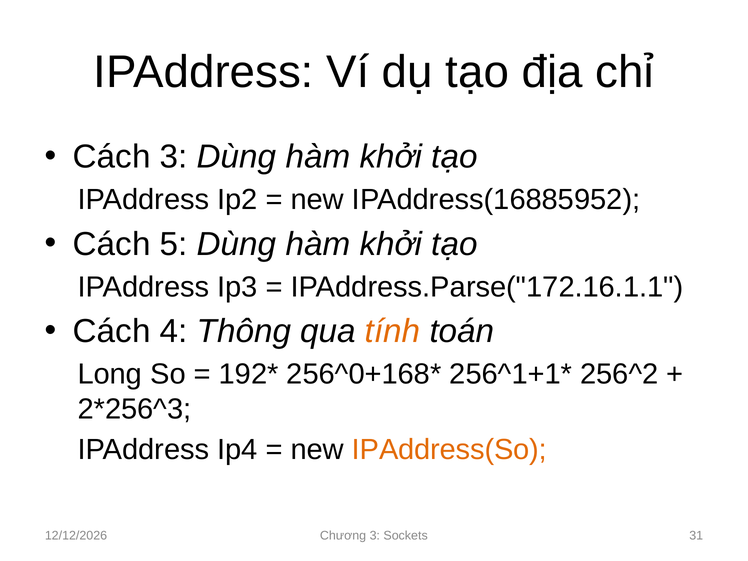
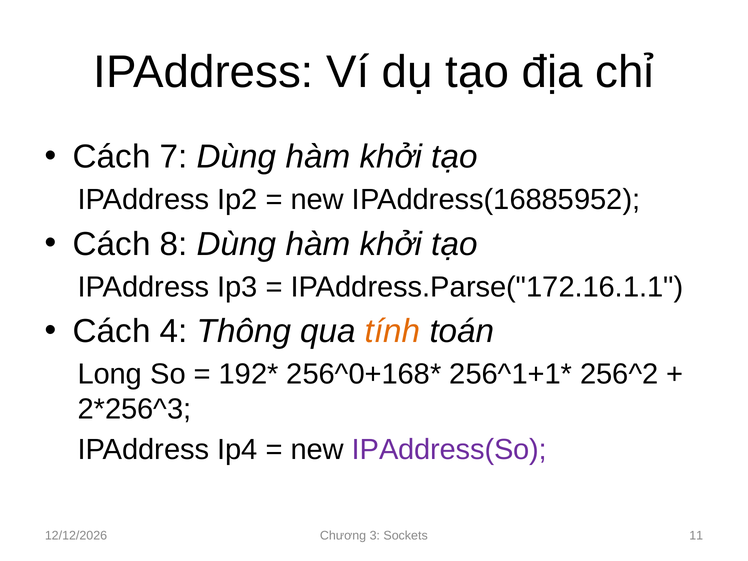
Cách 3: 3 -> 7 (174, 157)
5: 5 -> 8 (174, 244)
IPAddress(So colour: orange -> purple (449, 450)
31: 31 -> 11 (696, 536)
